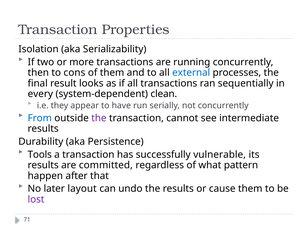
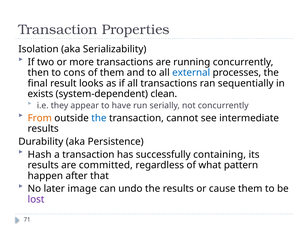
every: every -> exists (40, 94)
From colour: blue -> orange (40, 118)
the colour: purple -> blue (99, 118)
Tools: Tools -> Hash (40, 155)
vulnerable: vulnerable -> containing (220, 155)
layout: layout -> image (82, 189)
